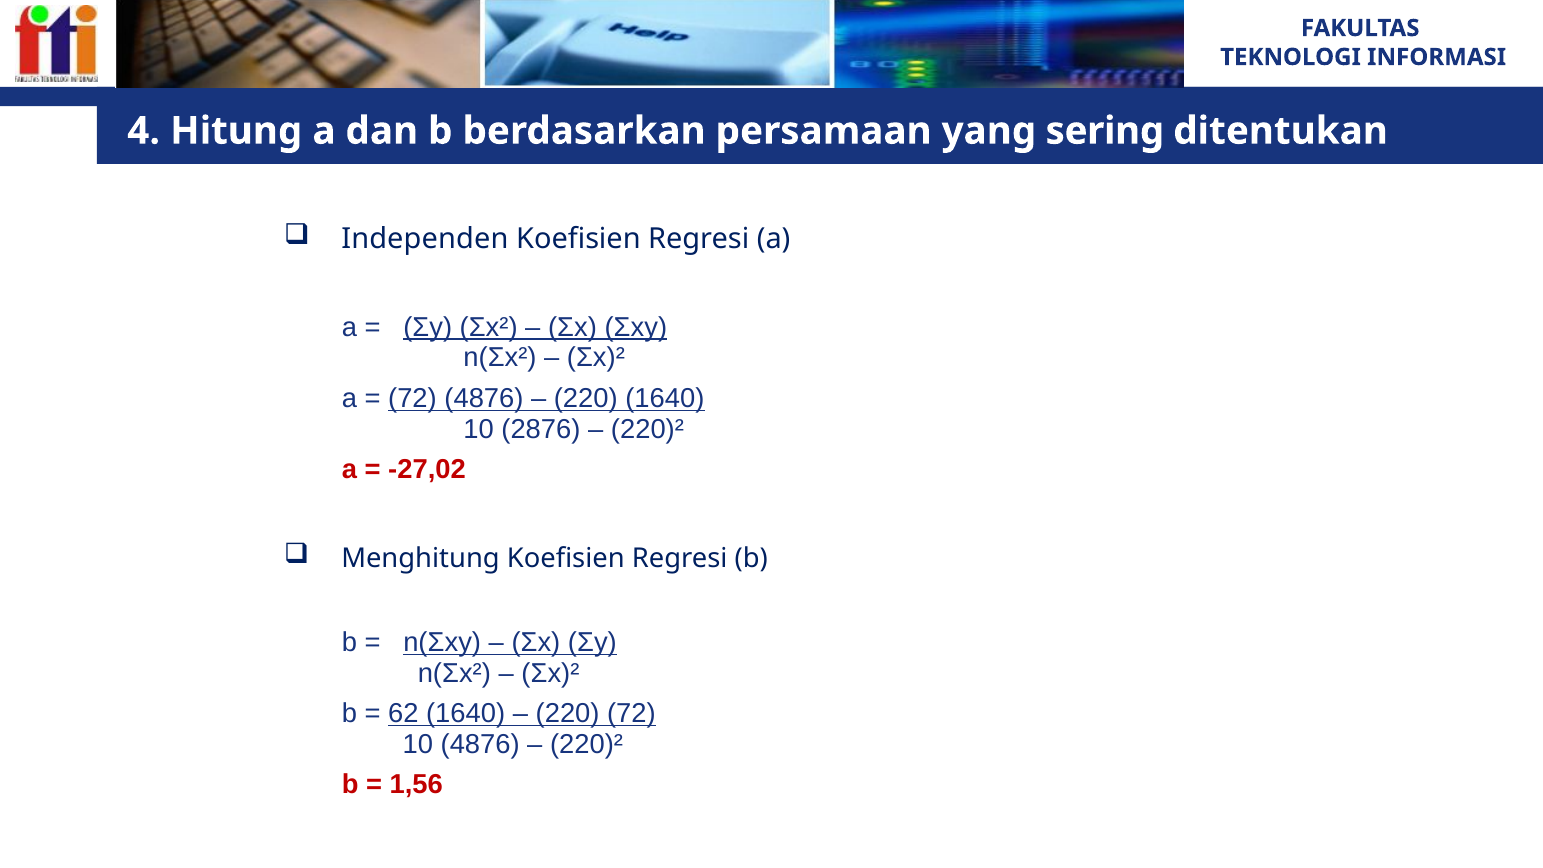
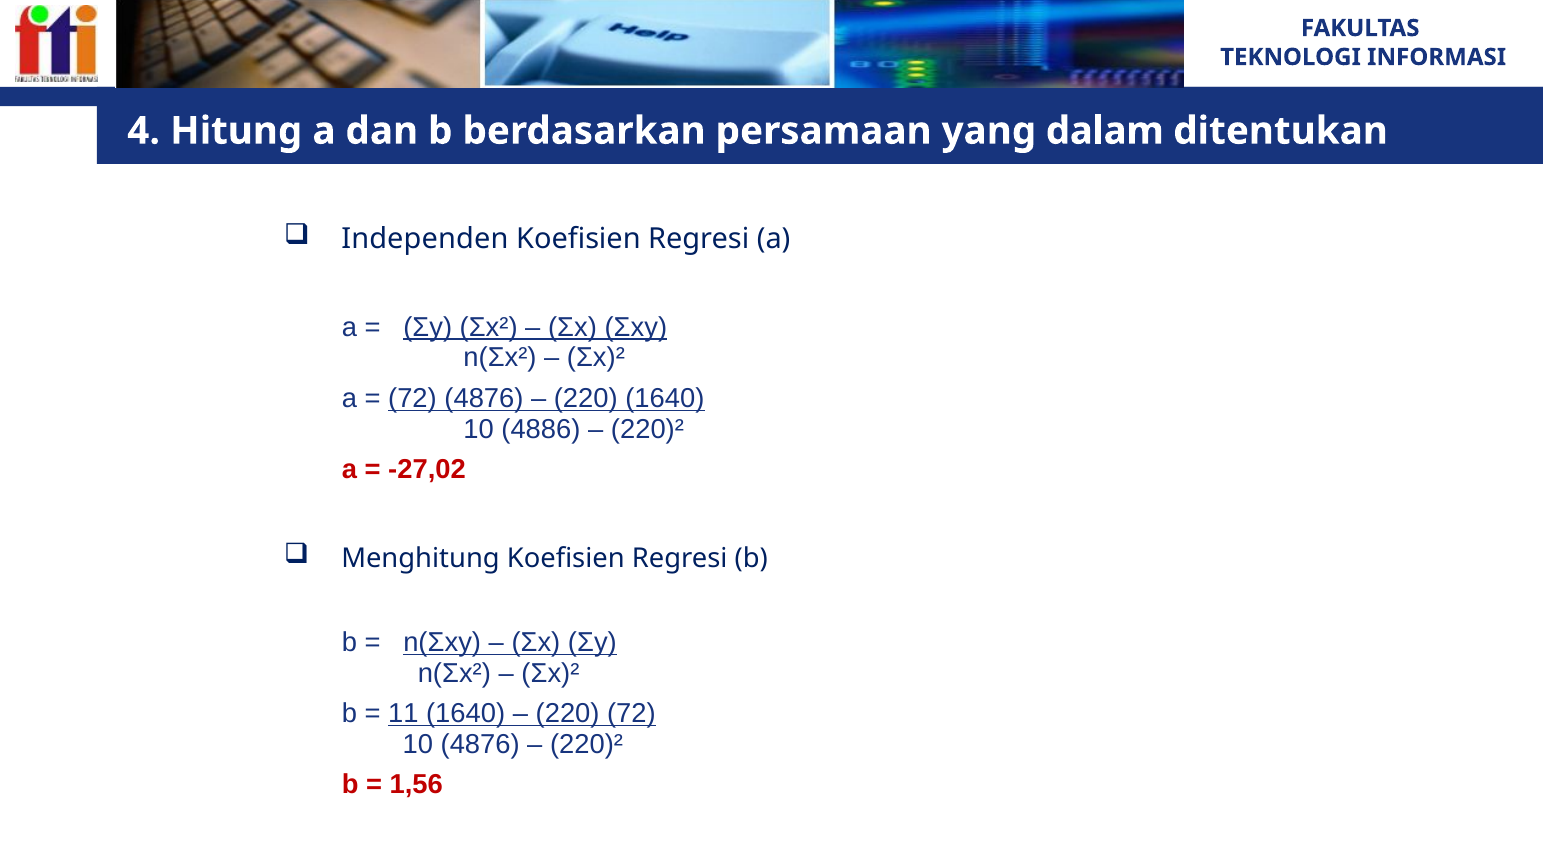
sering: sering -> dalam (1105, 131)
2876: 2876 -> 4886 (541, 429)
62: 62 -> 11 (403, 714)
